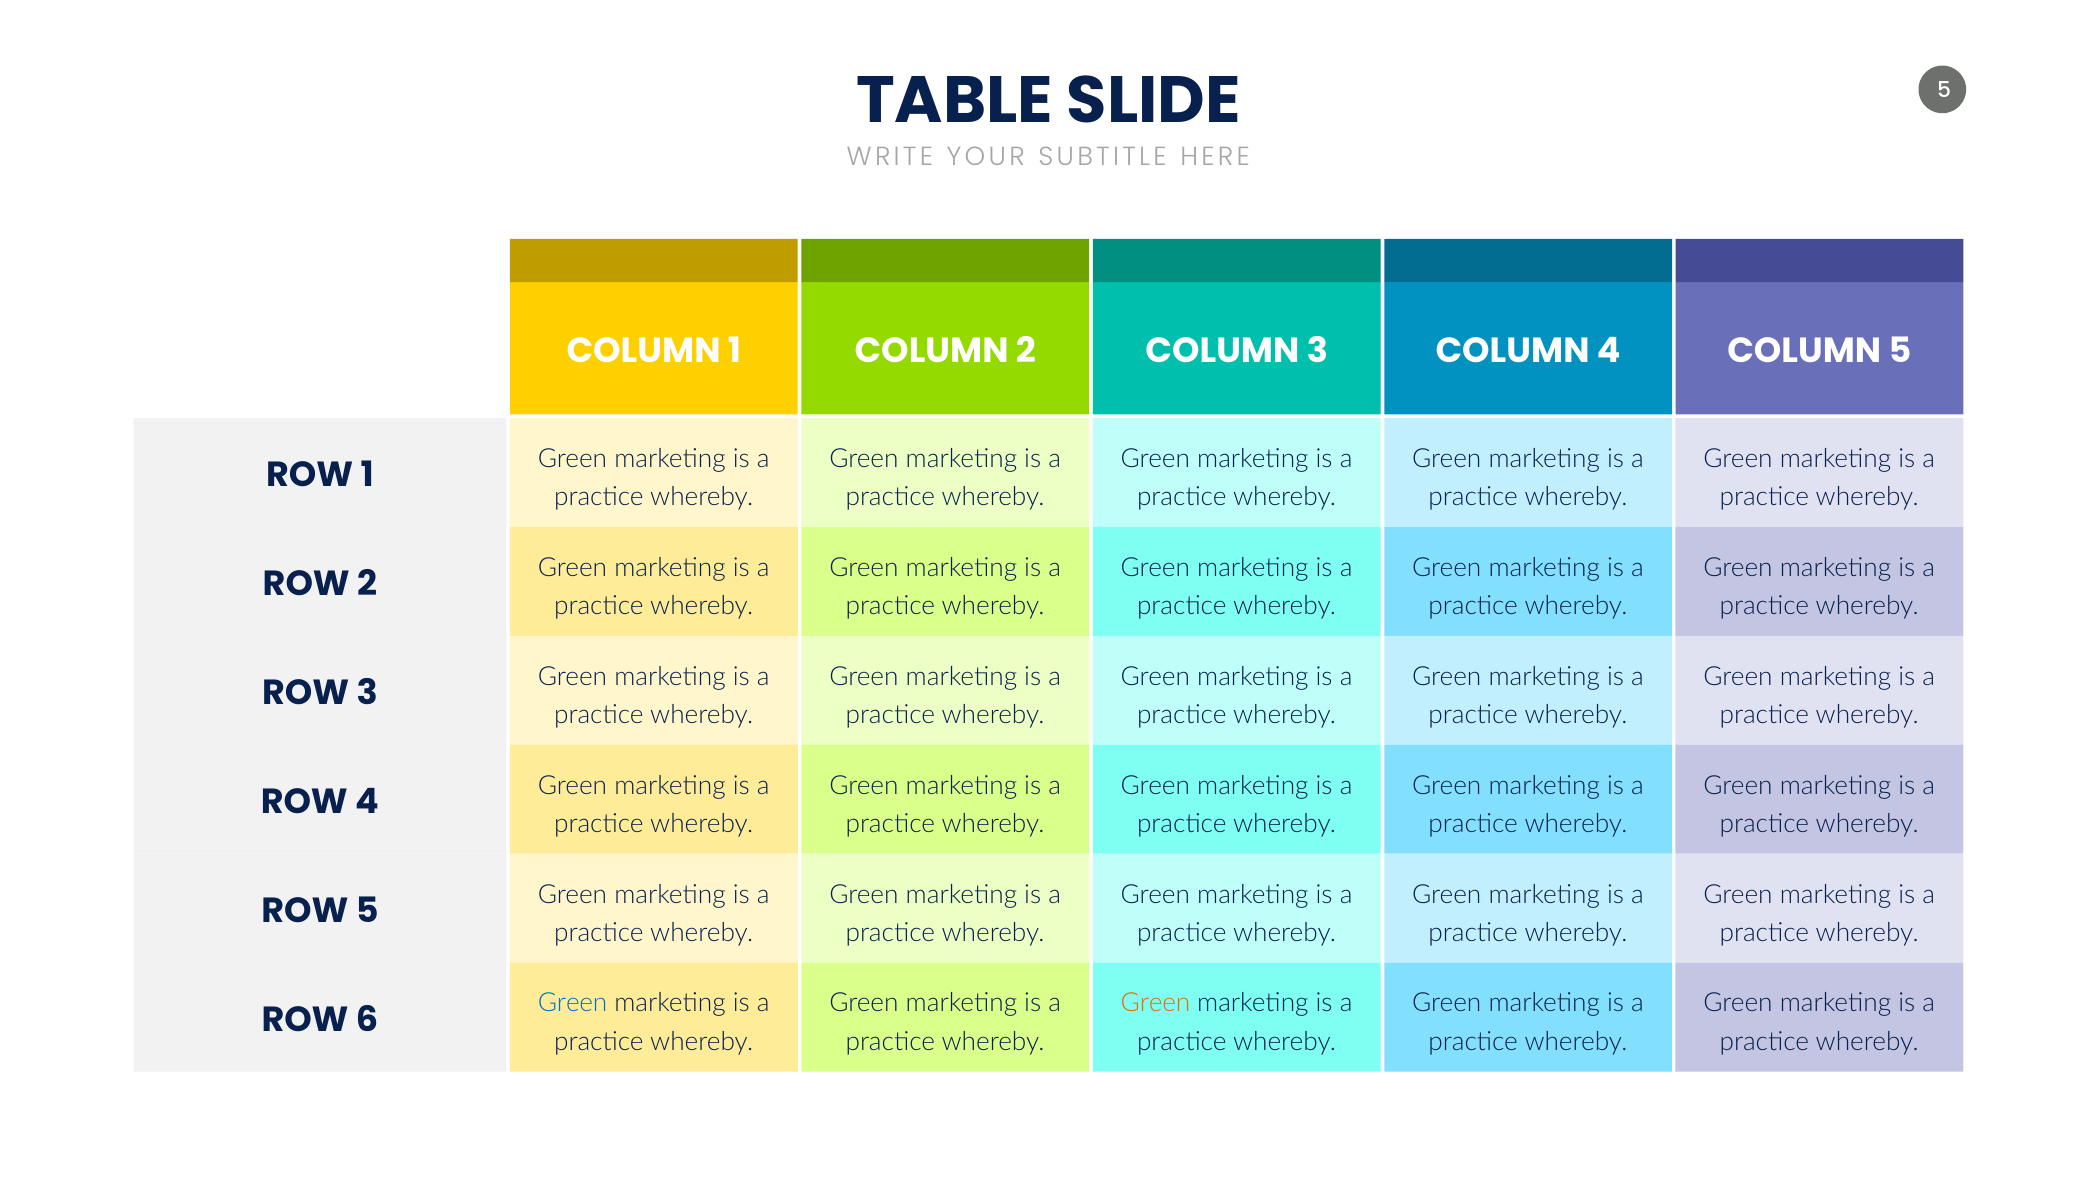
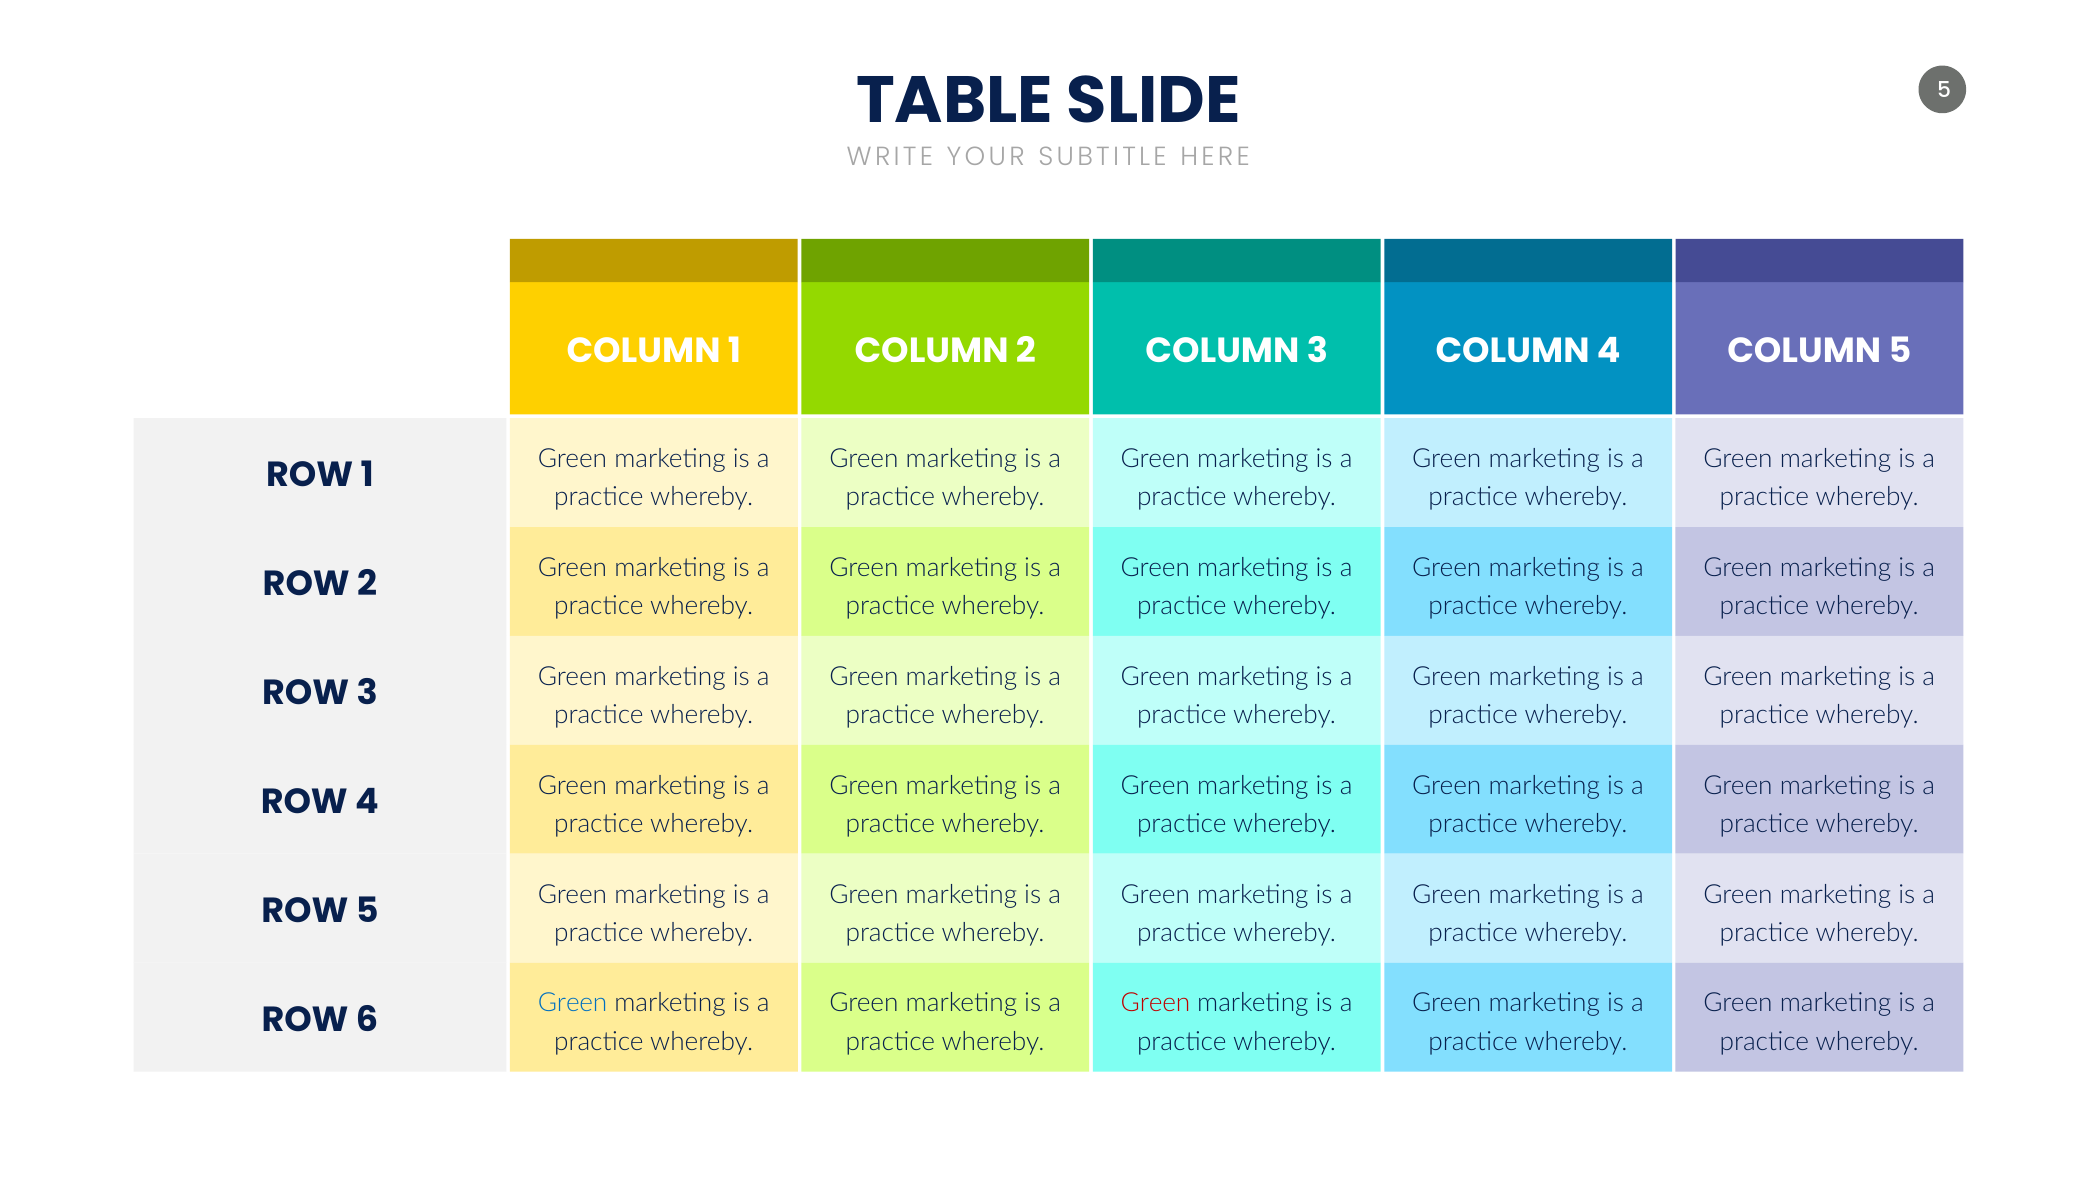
Green colour: orange -> red (1155, 1003)
